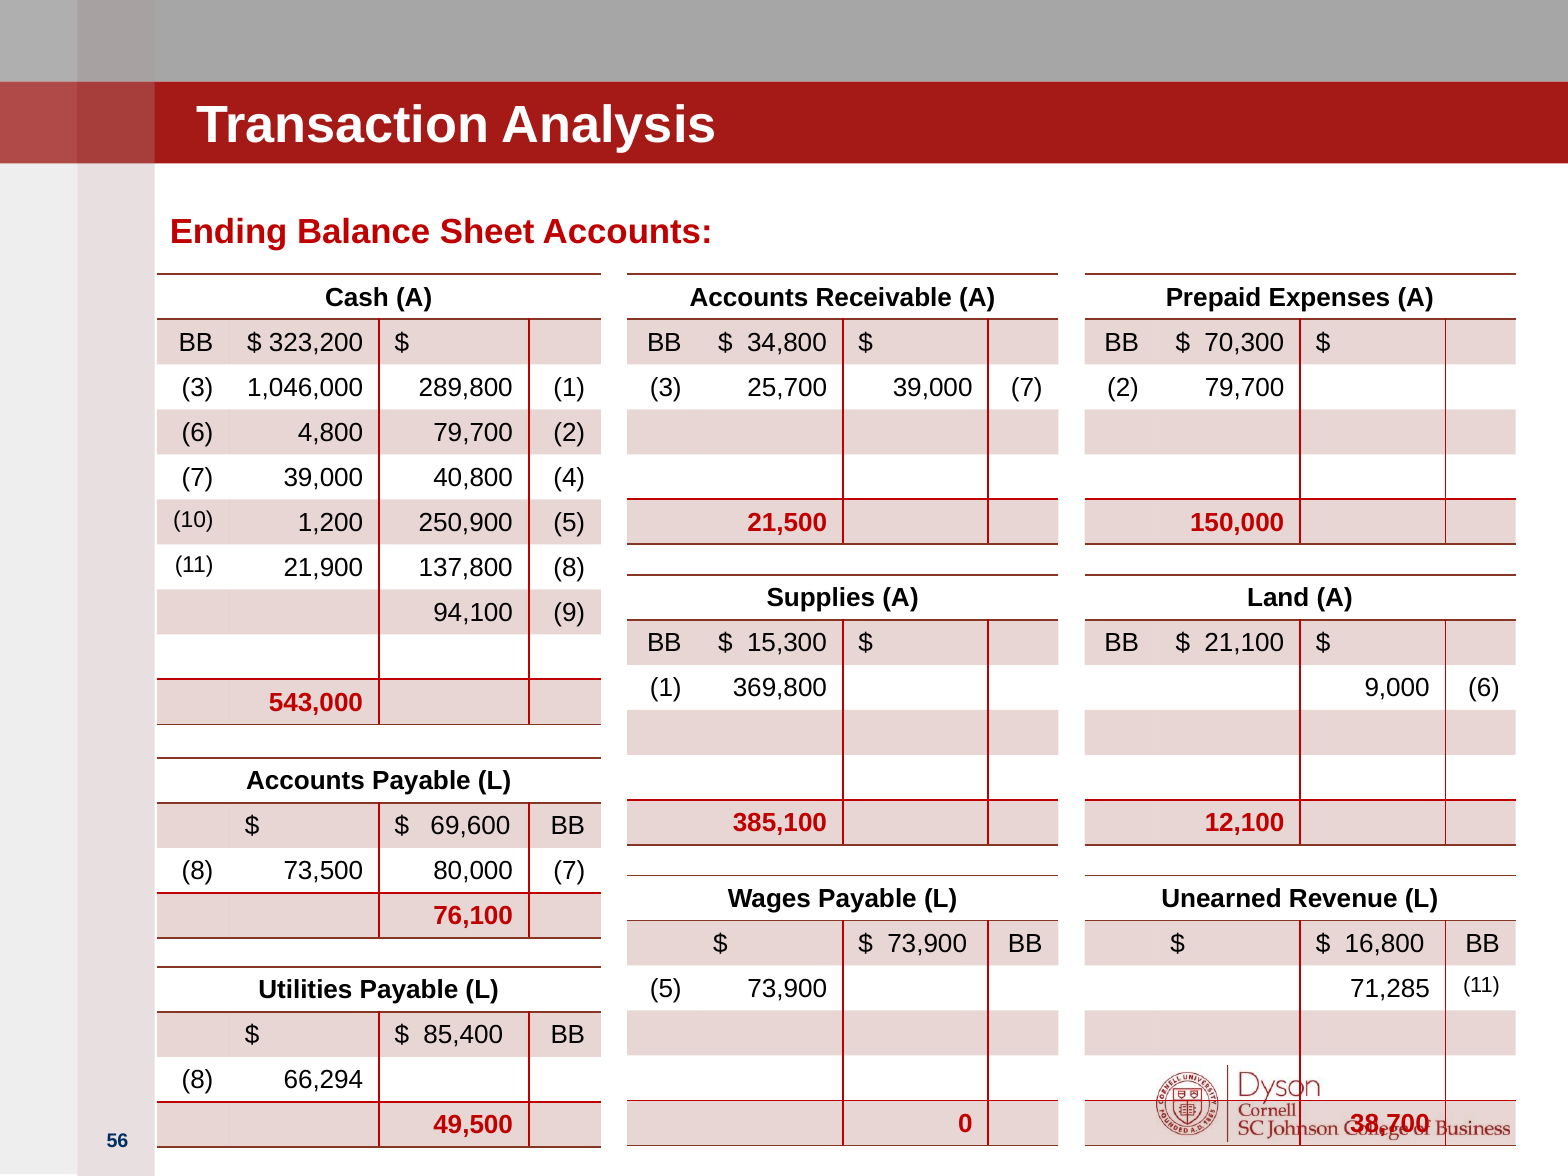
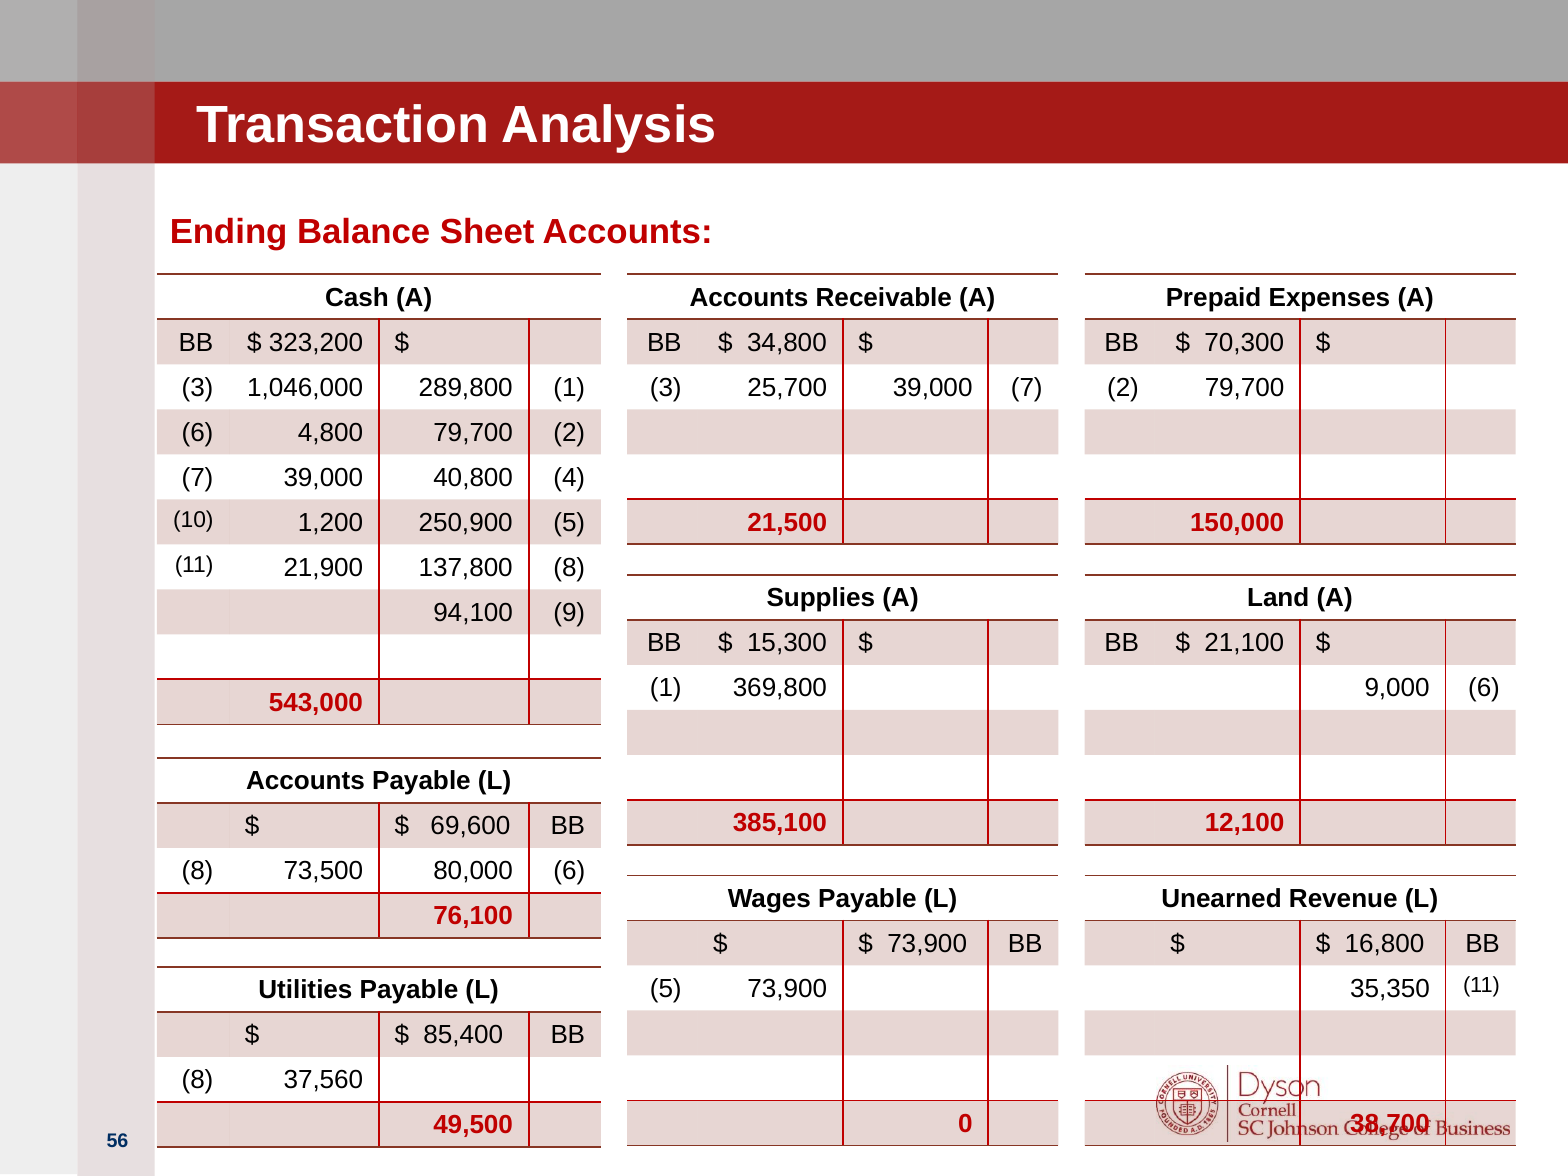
80,000 7: 7 -> 6 (569, 871)
71,285: 71,285 -> 35,350 (1390, 988)
66,294: 66,294 -> 37,560 (323, 1080)
